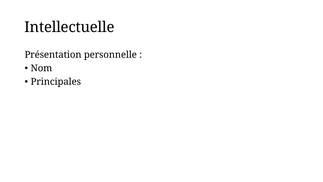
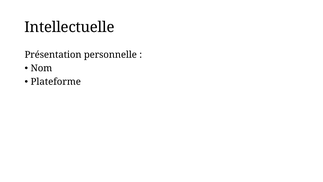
Principales: Principales -> Plateforme (56, 82)
